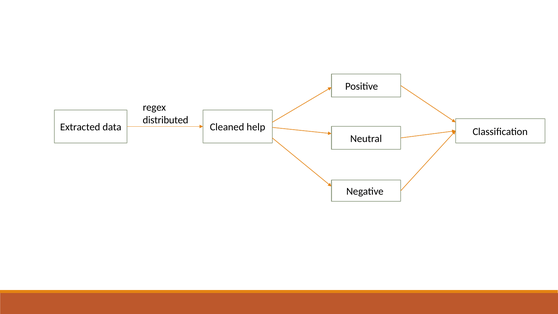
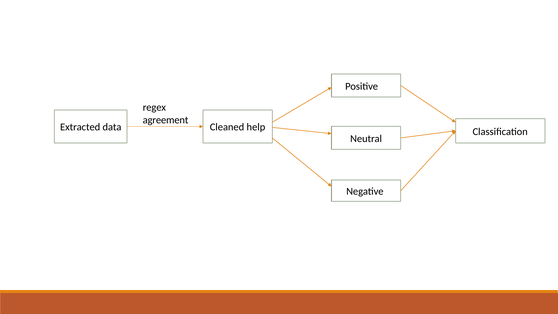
distributed: distributed -> agreement (166, 120)
